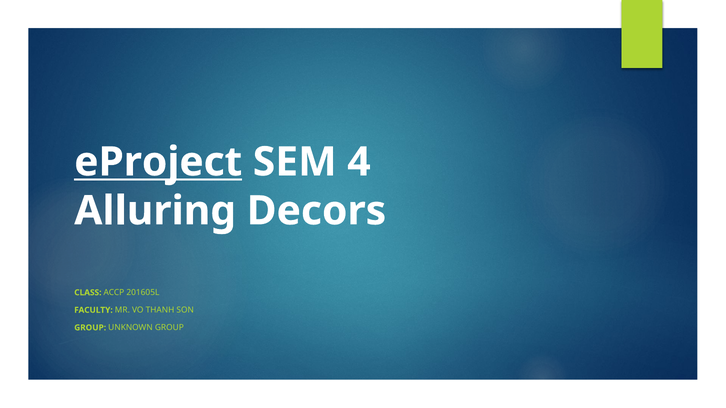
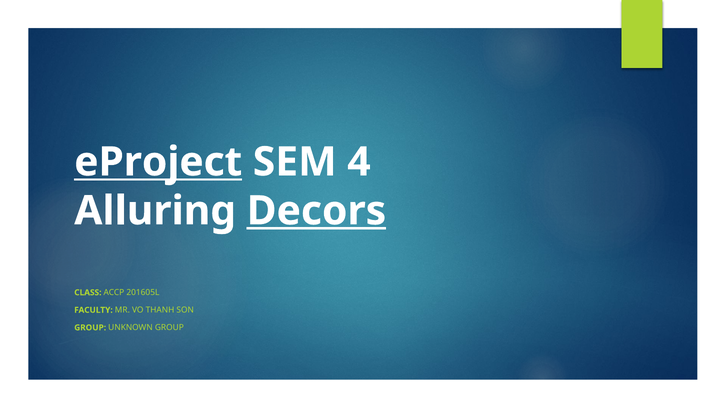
Decors underline: none -> present (316, 211)
